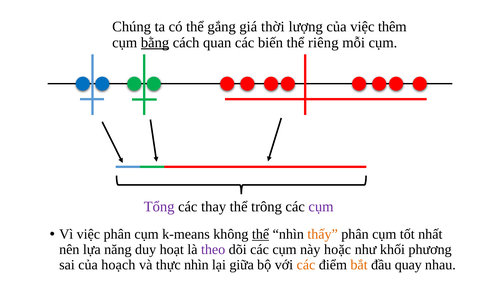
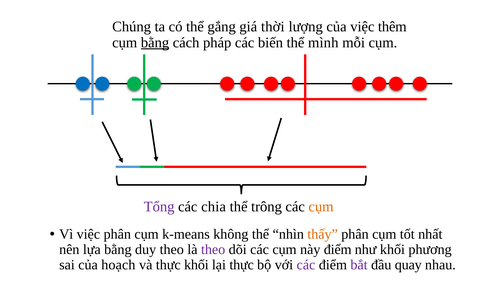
quan: quan -> pháp (217, 42)
riêng: riêng -> mình (323, 42)
thay: thay -> chia (214, 206)
cụm colour: purple -> orange (321, 206)
thể underline: present -> none (261, 234)
lựa năng: năng -> bằng (118, 249)
duy hoạt: hoạt -> theo (172, 249)
này hoặc: hoặc -> điểm (338, 249)
thực nhìn: nhìn -> khối (196, 264)
lại giữa: giữa -> thực (242, 264)
các colour: orange -> purple (306, 264)
bắt colour: orange -> purple (359, 264)
